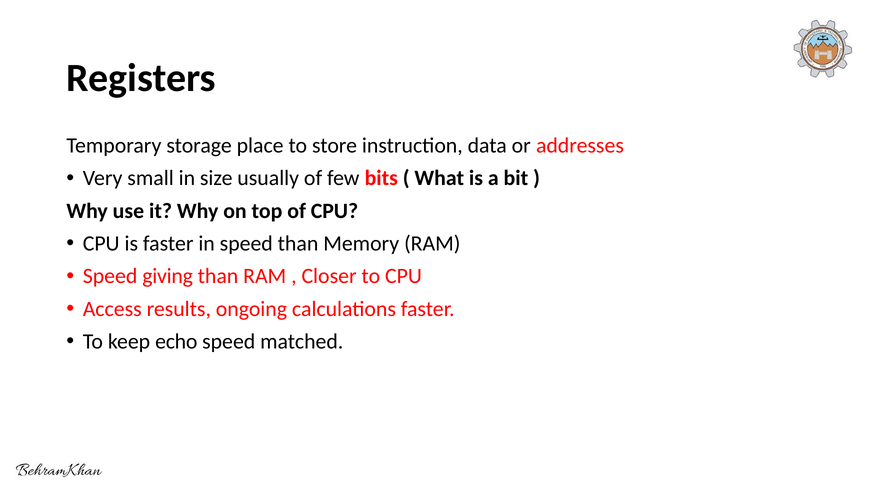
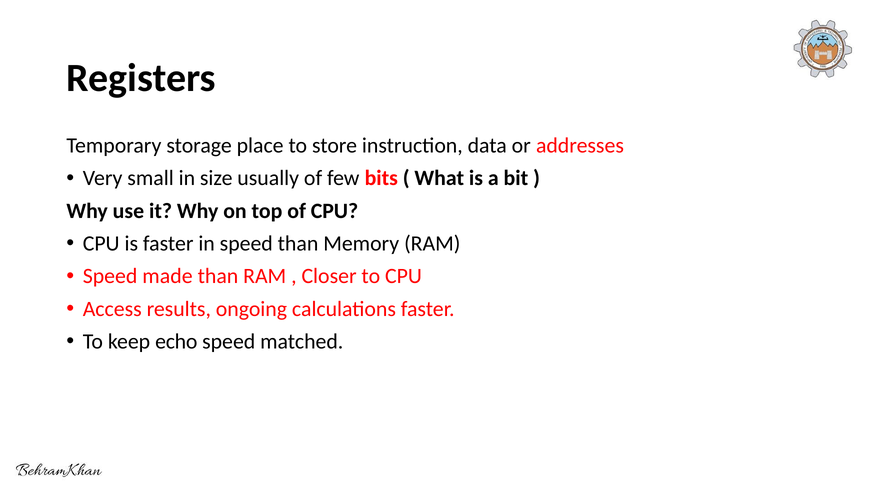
giving: giving -> made (167, 276)
